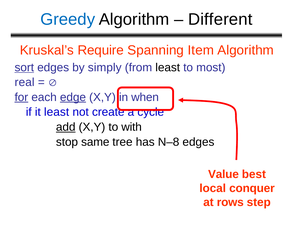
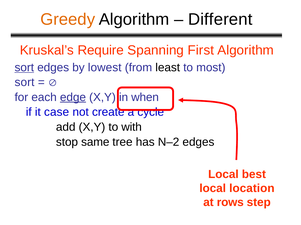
Greedy colour: blue -> orange (68, 19)
Item: Item -> First (201, 50)
simply: simply -> lowest (105, 68)
real: real -> sort (25, 83)
for underline: present -> none (21, 98)
it least: least -> case (57, 113)
add underline: present -> none (66, 128)
N–8: N–8 -> N–2 (169, 143)
Value: Value -> Local (223, 175)
conquer: conquer -> location (252, 189)
